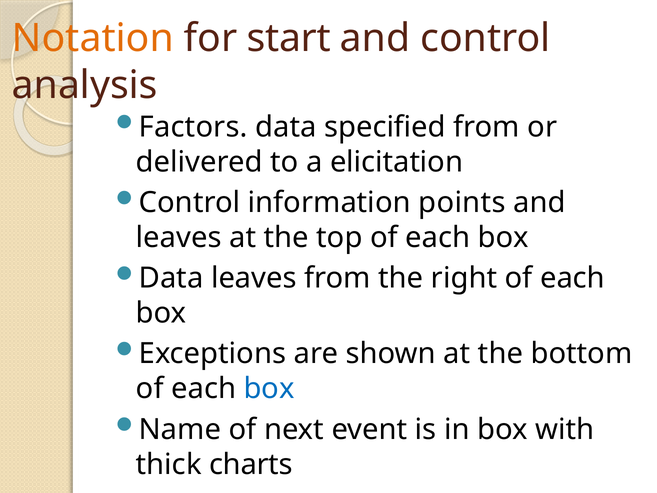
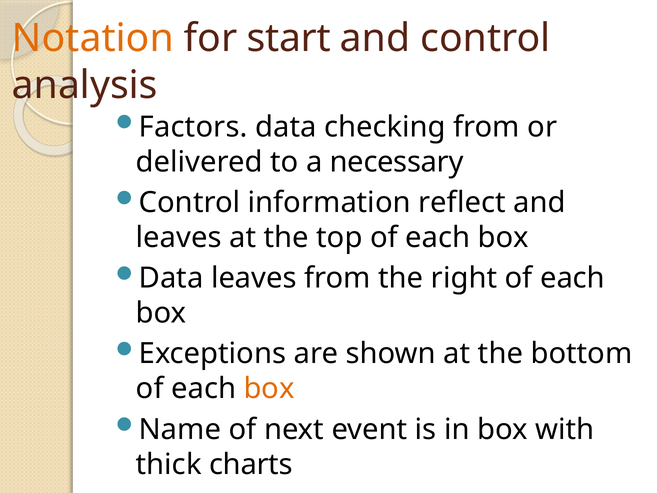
specified: specified -> checking (385, 127)
elicitation: elicitation -> necessary (397, 162)
points: points -> reflect (462, 202)
box colour: blue -> orange (269, 389)
